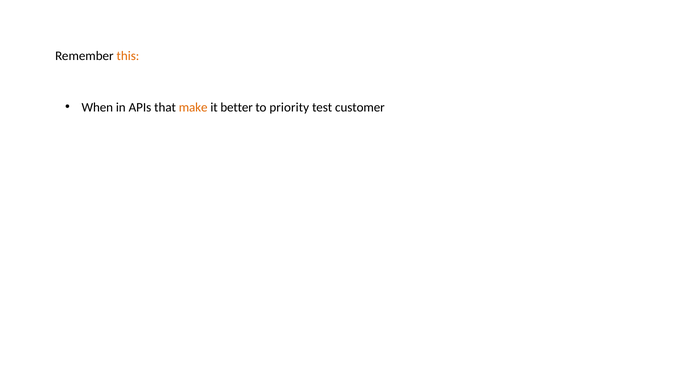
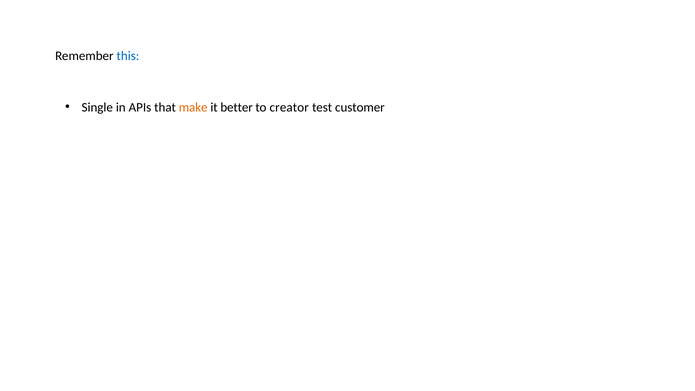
this colour: orange -> blue (128, 56)
When: When -> Single (97, 107)
priority: priority -> creator (289, 107)
